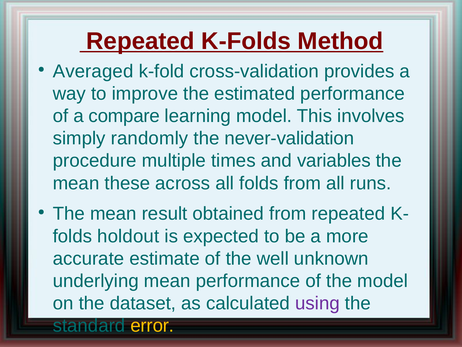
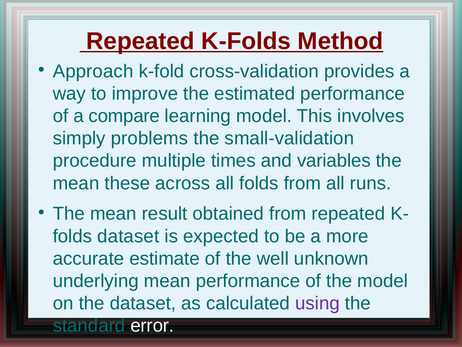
Averaged: Averaged -> Approach (93, 71)
randomly: randomly -> problems (150, 138)
never-validation: never-validation -> small-validation (289, 138)
folds holdout: holdout -> dataset (128, 236)
error colour: yellow -> white (152, 325)
